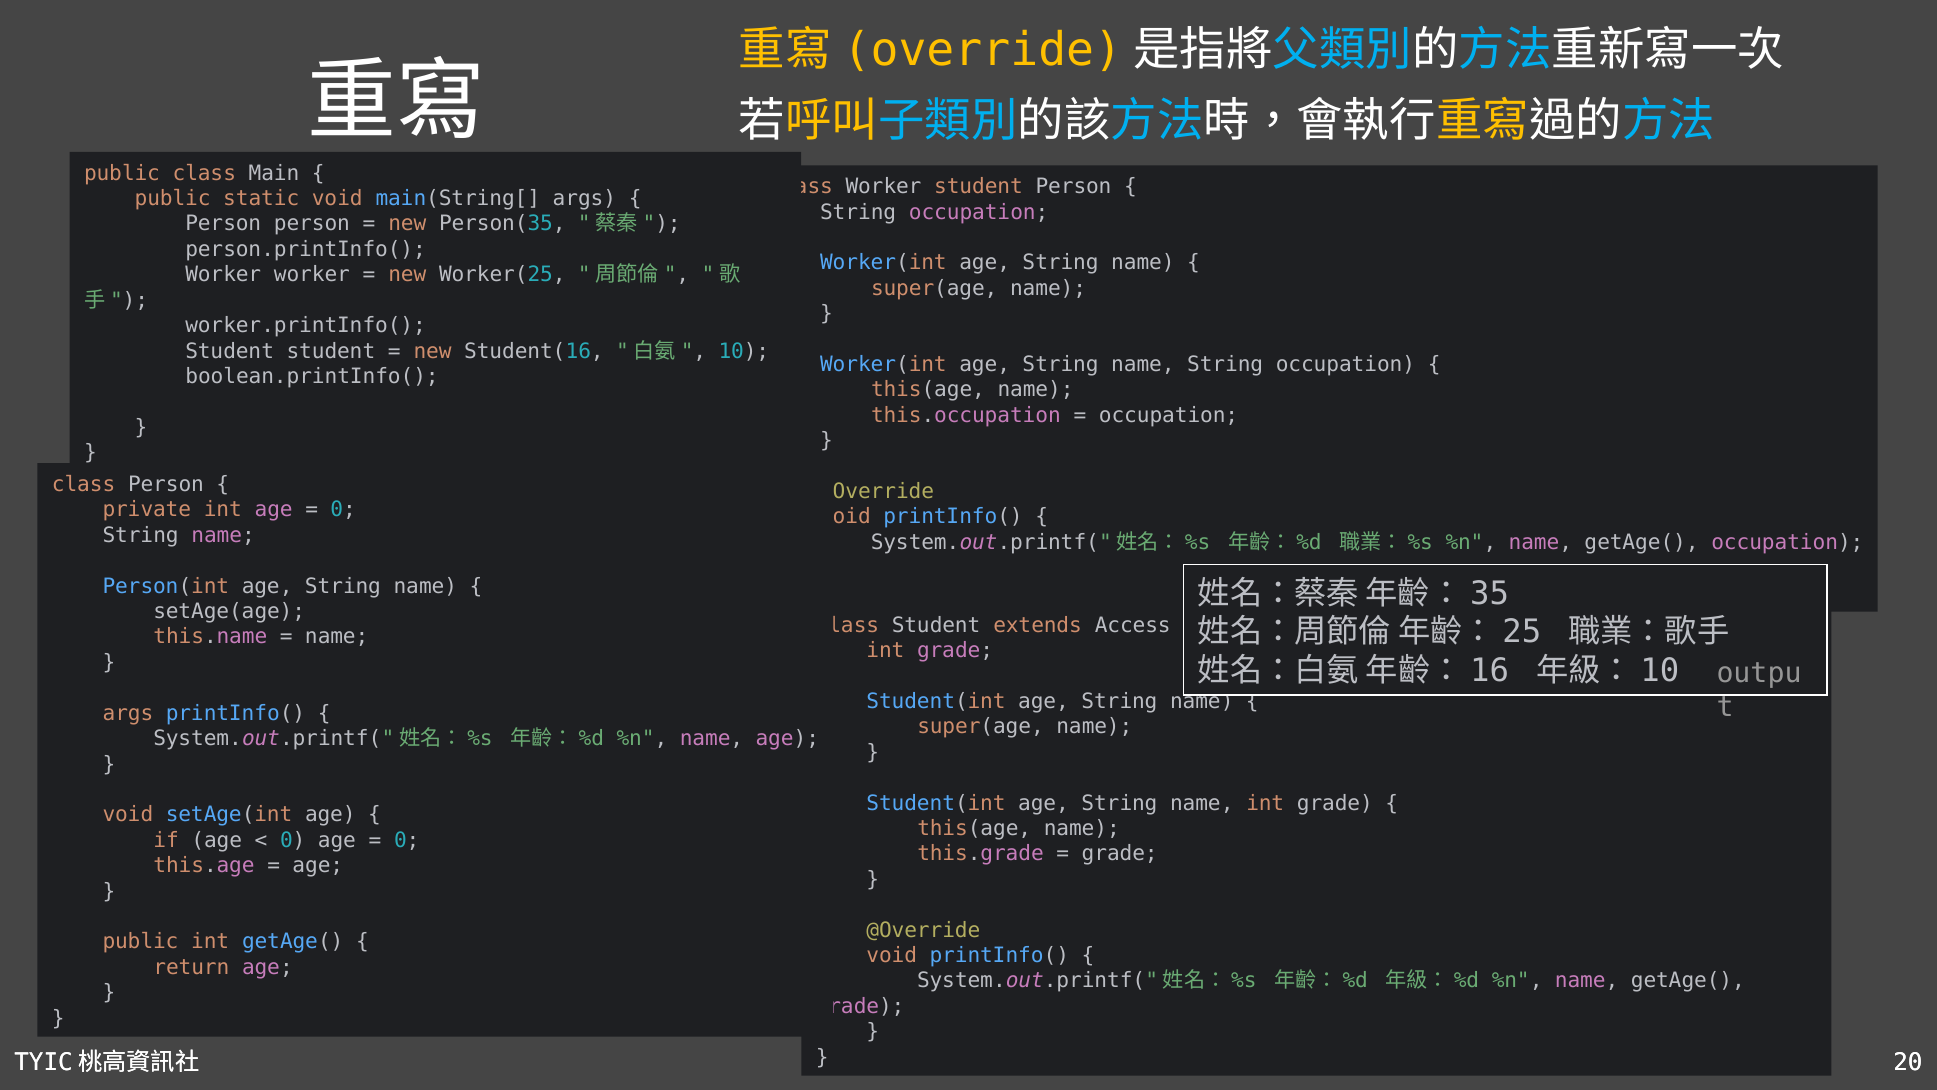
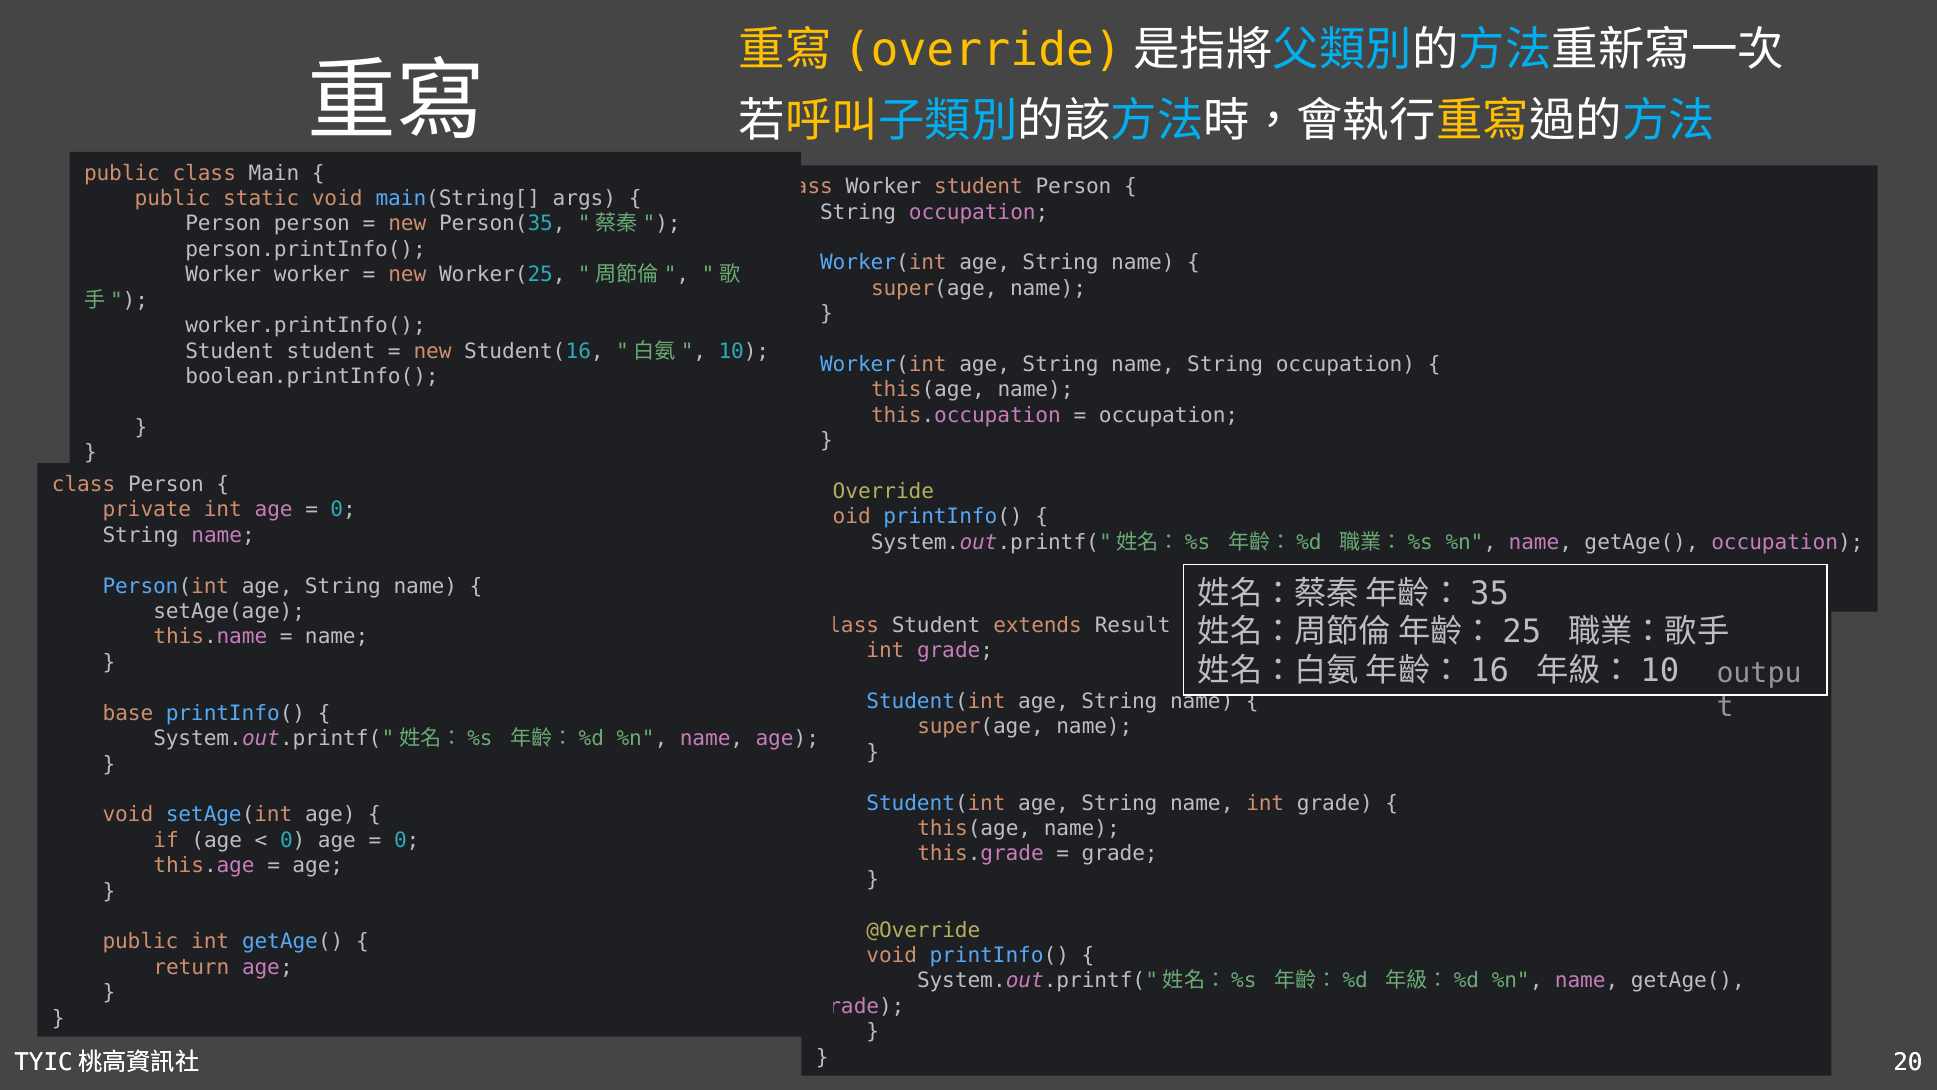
Access: Access -> Result (1133, 625)
args: args -> base (128, 713)
